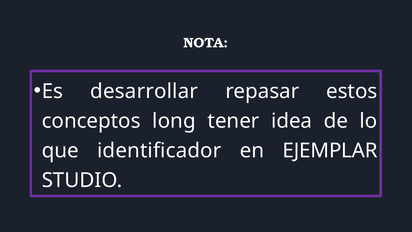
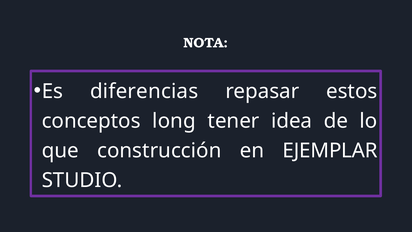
desarrollar: desarrollar -> diferencias (144, 91)
identificador: identificador -> construcción (159, 150)
